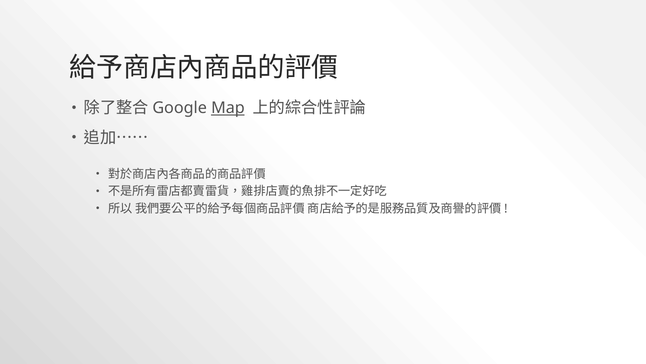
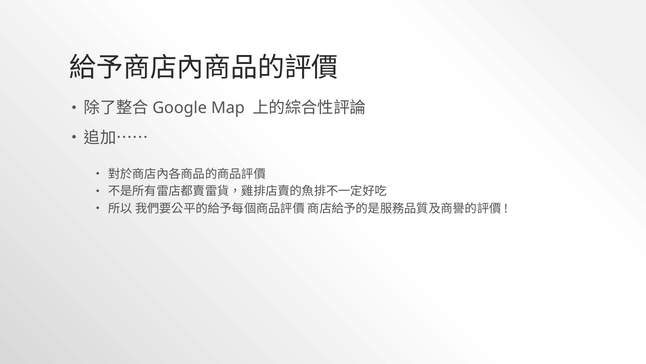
Map underline: present -> none (228, 108)
